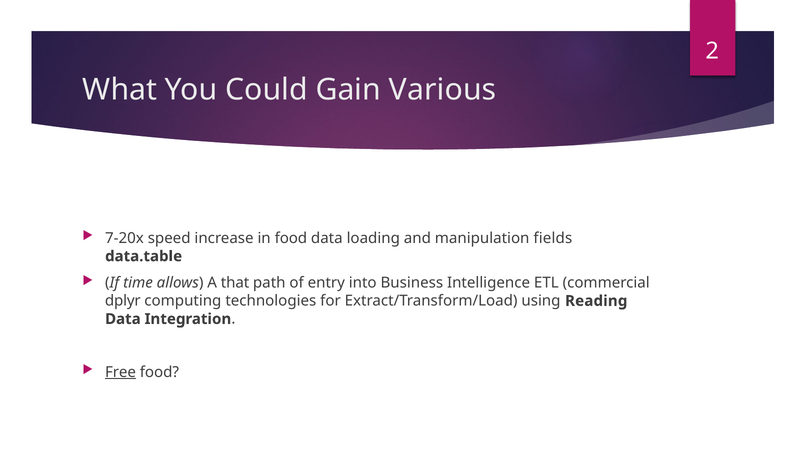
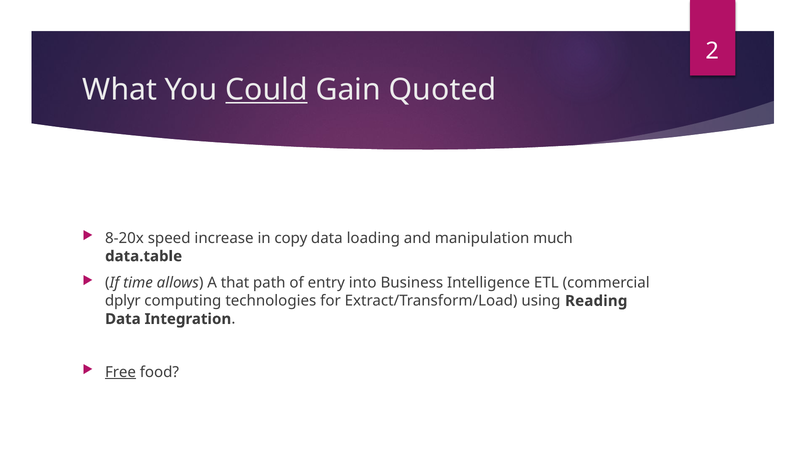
Could underline: none -> present (266, 90)
Various: Various -> Quoted (443, 90)
7-20x: 7-20x -> 8-20x (124, 238)
in food: food -> copy (291, 238)
fields: fields -> much (553, 238)
